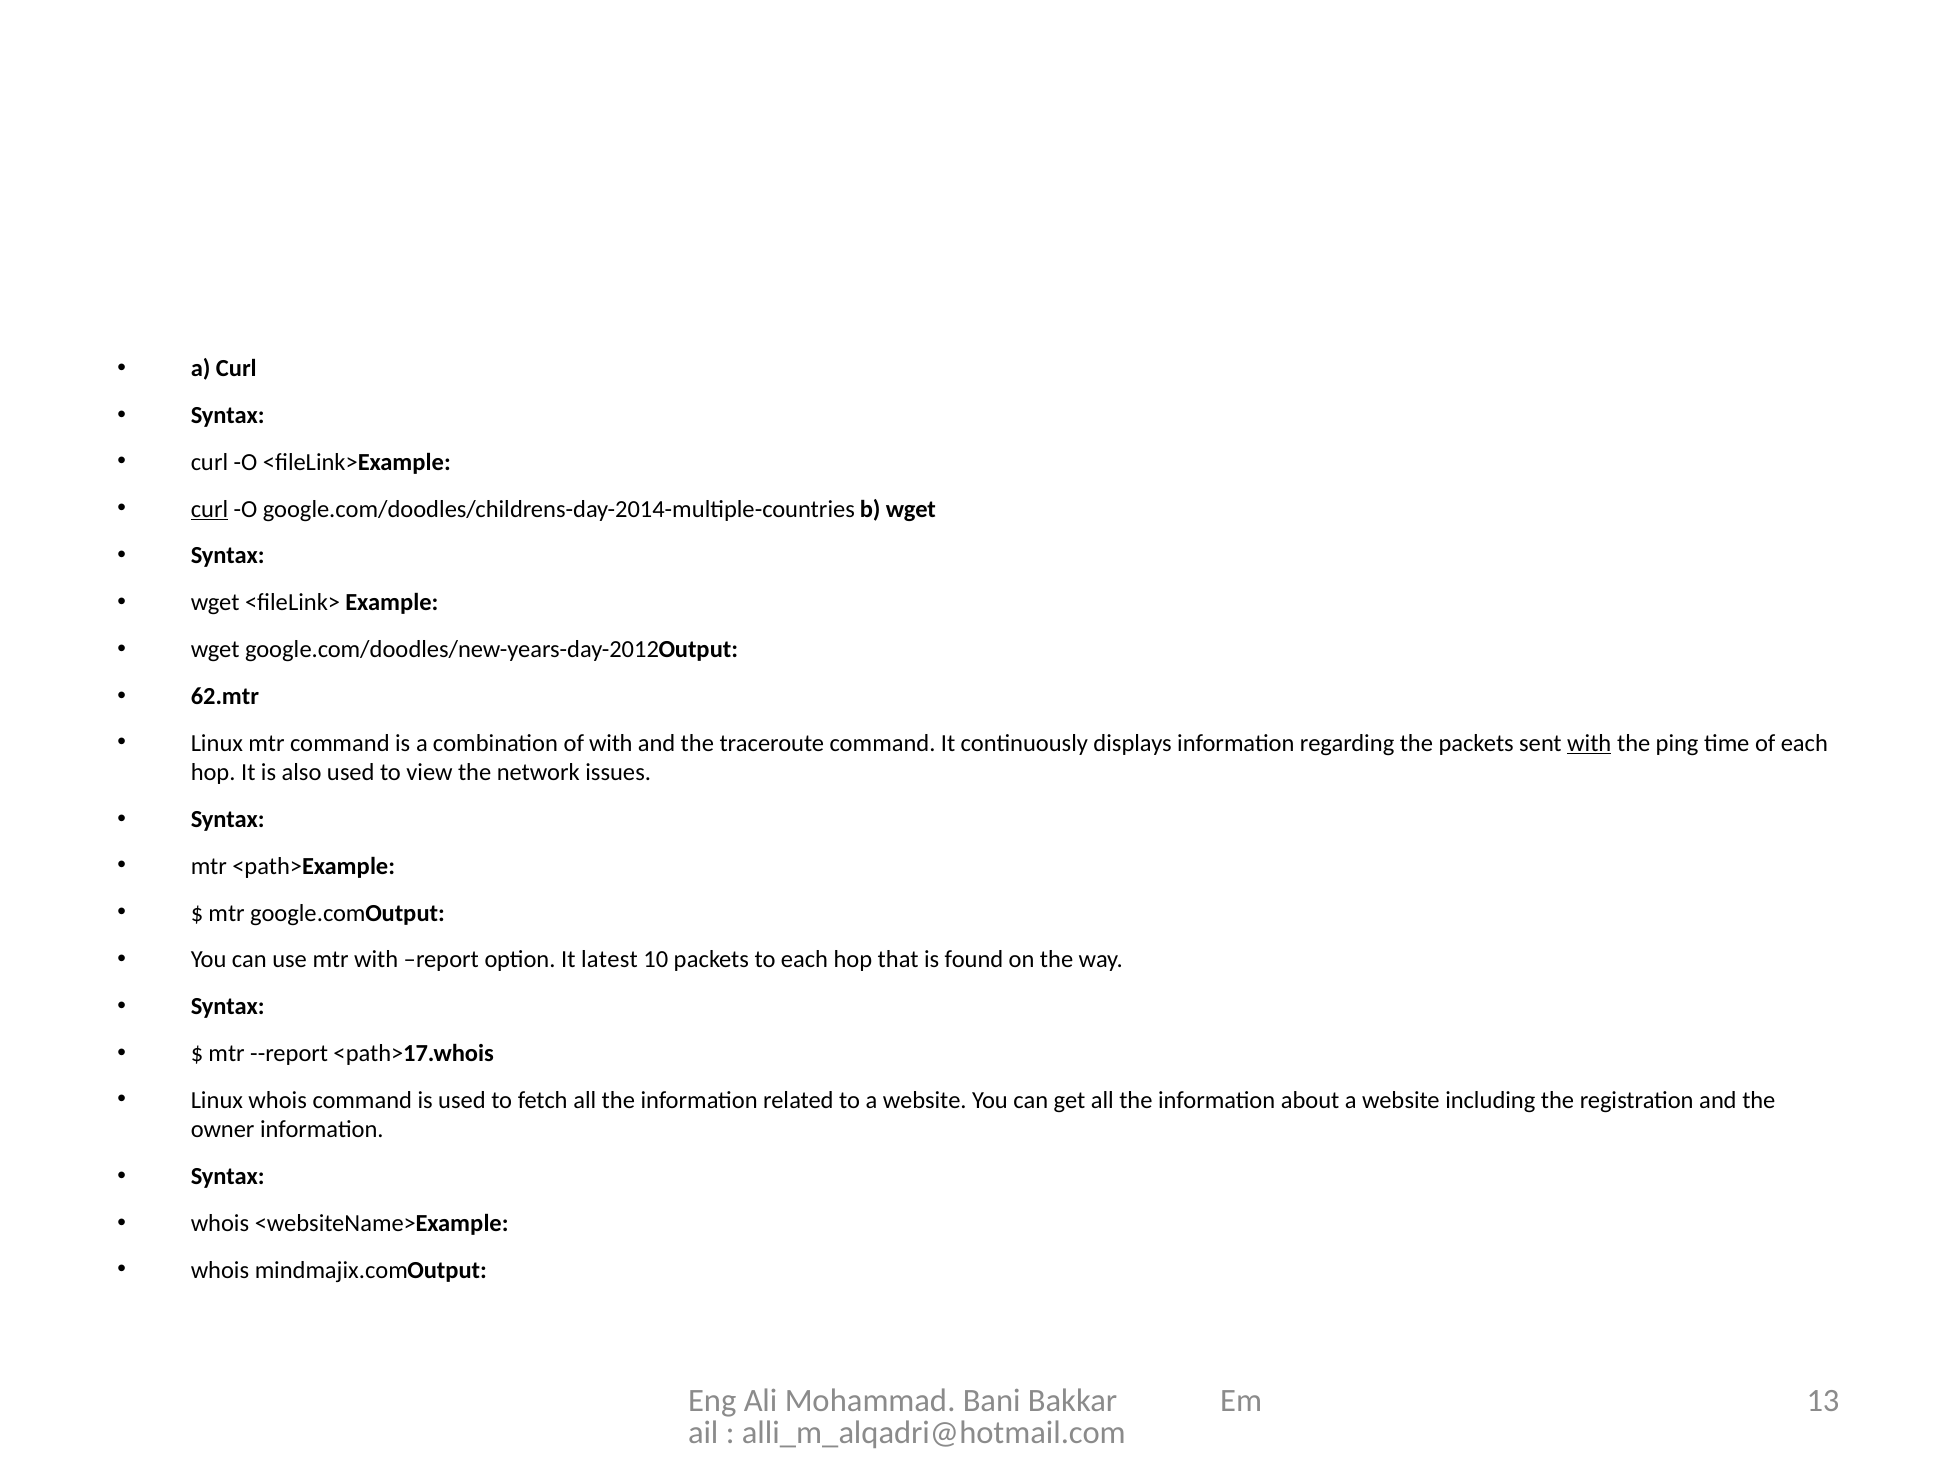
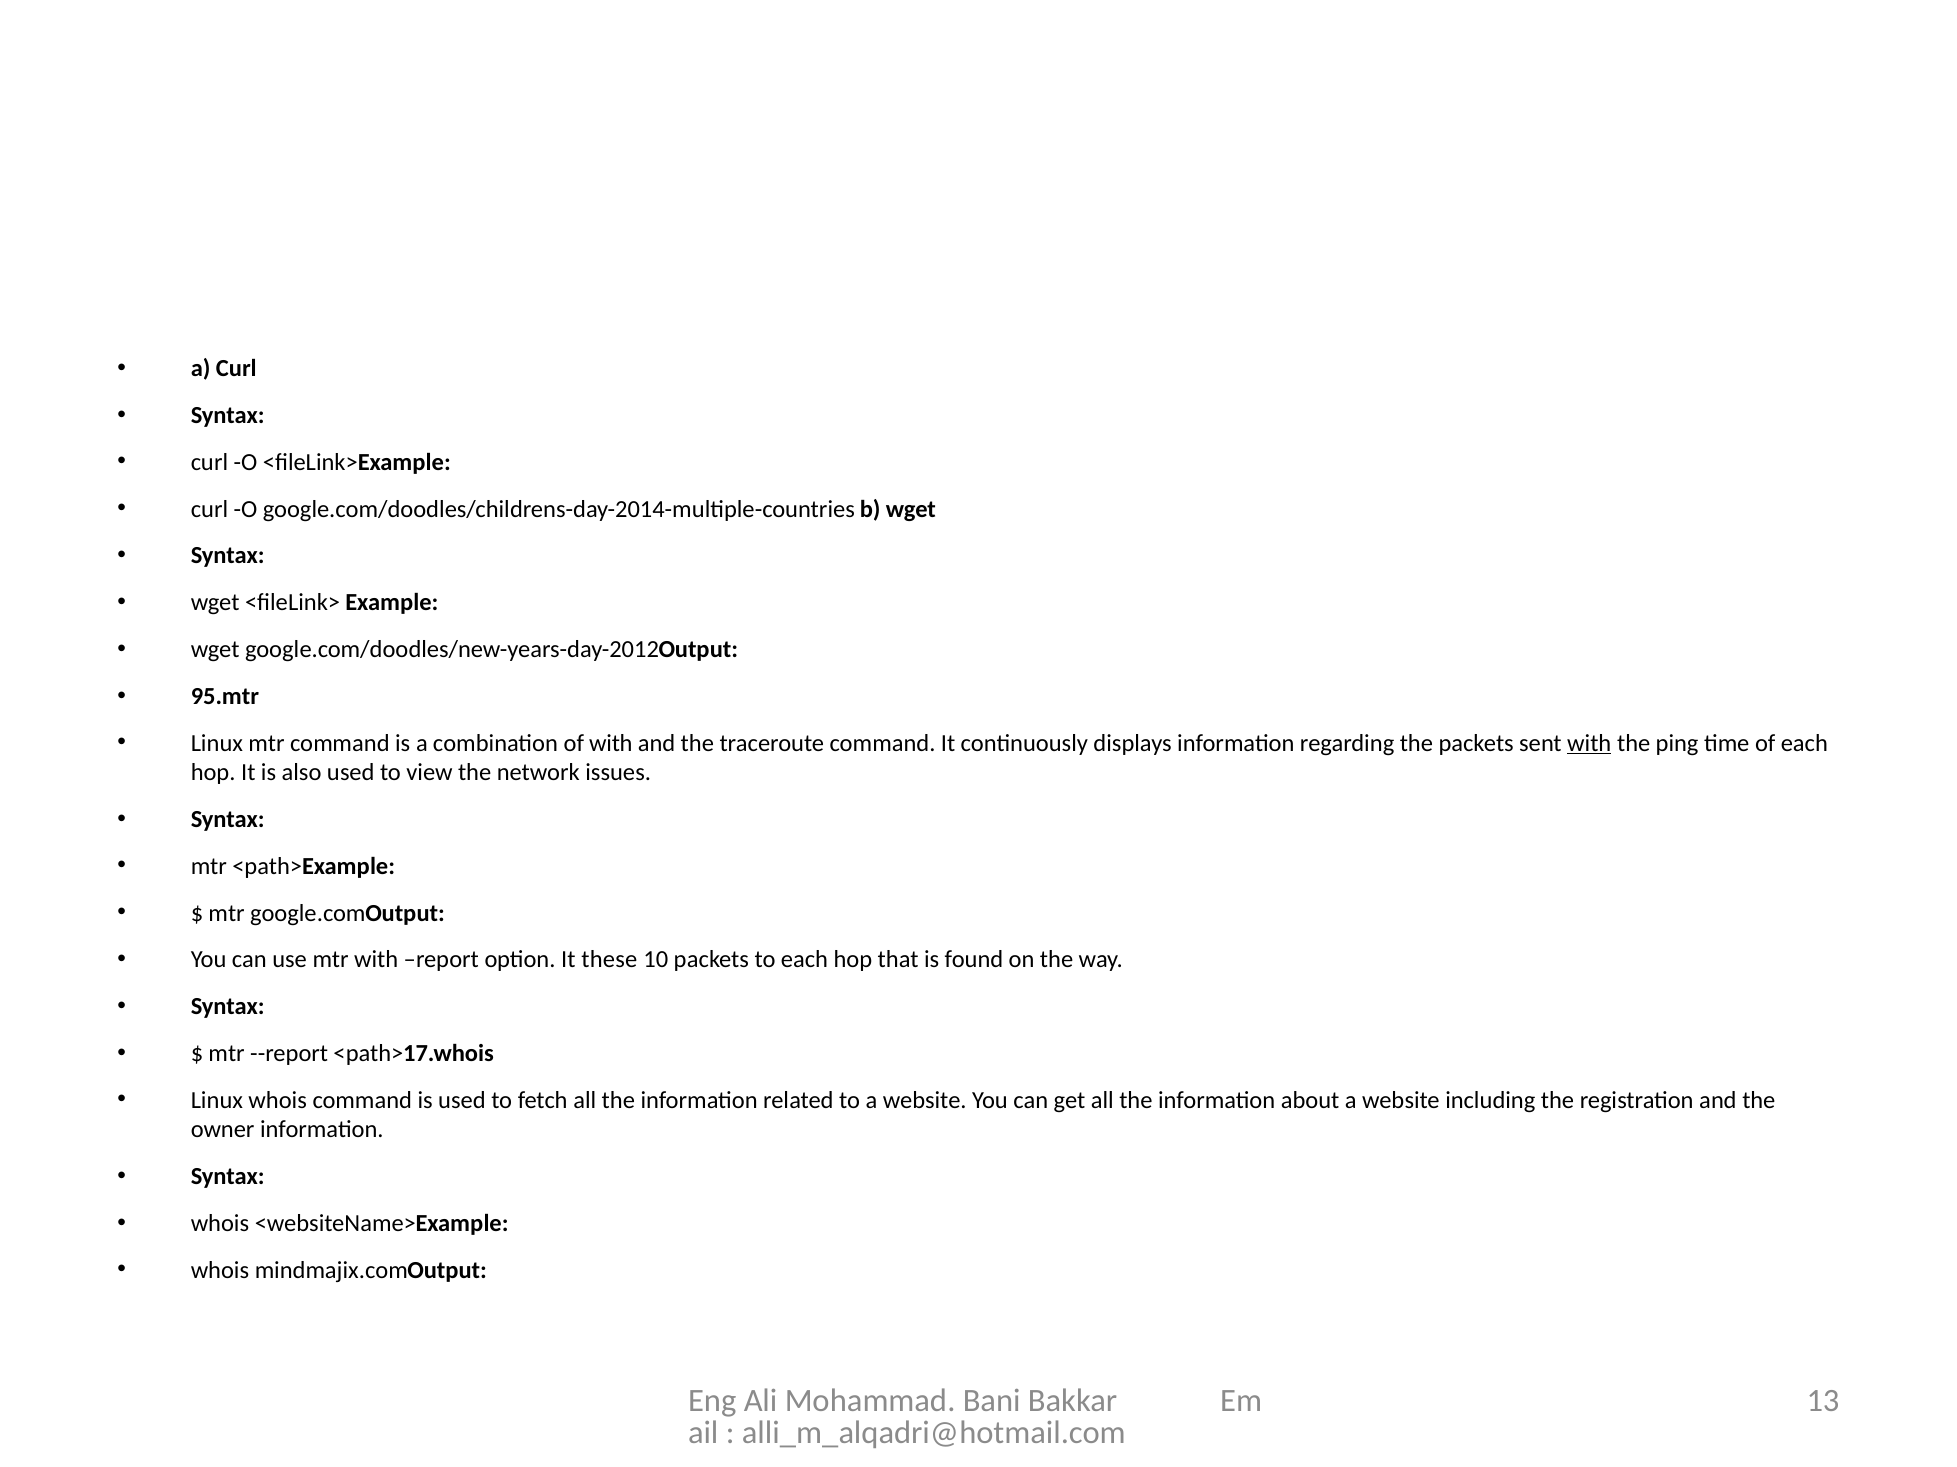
curl underline: present -> none (209, 509)
62.mtr: 62.mtr -> 95.mtr (225, 697)
latest: latest -> these (609, 960)
